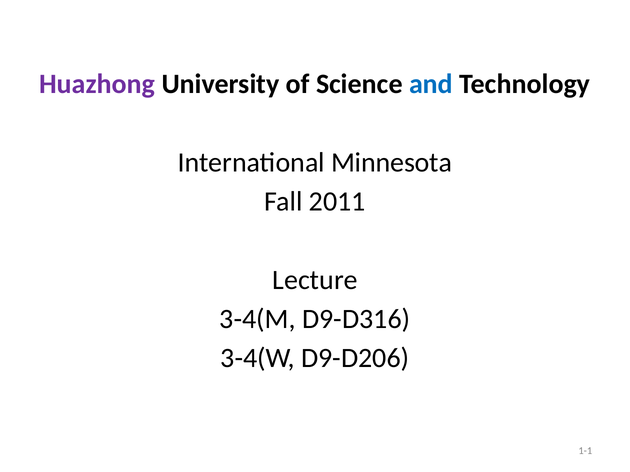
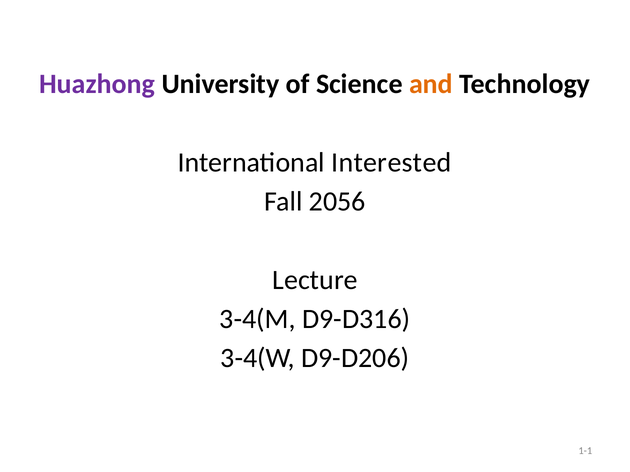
and colour: blue -> orange (431, 84)
Minnesota: Minnesota -> Interested (391, 163)
2011: 2011 -> 2056 (337, 202)
